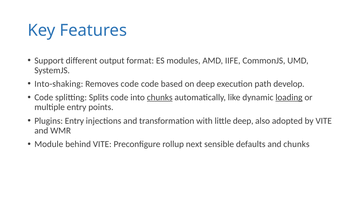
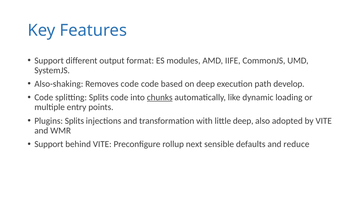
Into-shaking: Into-shaking -> Also-shaking (59, 84)
loading underline: present -> none (289, 97)
Plugins Entry: Entry -> Splits (74, 121)
Module: Module -> Support (49, 144)
and chunks: chunks -> reduce (296, 144)
